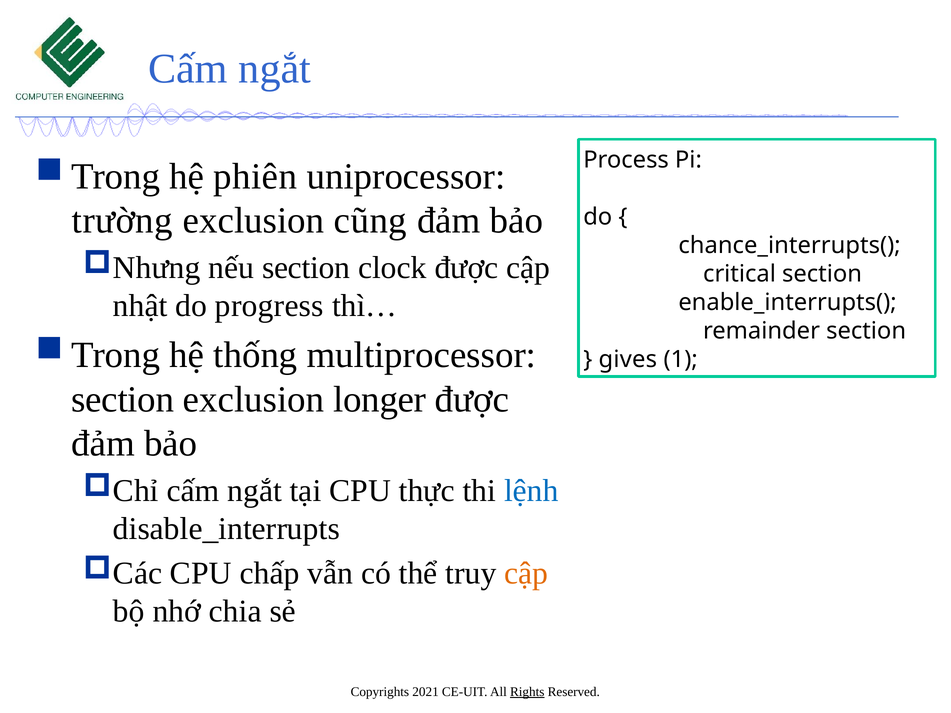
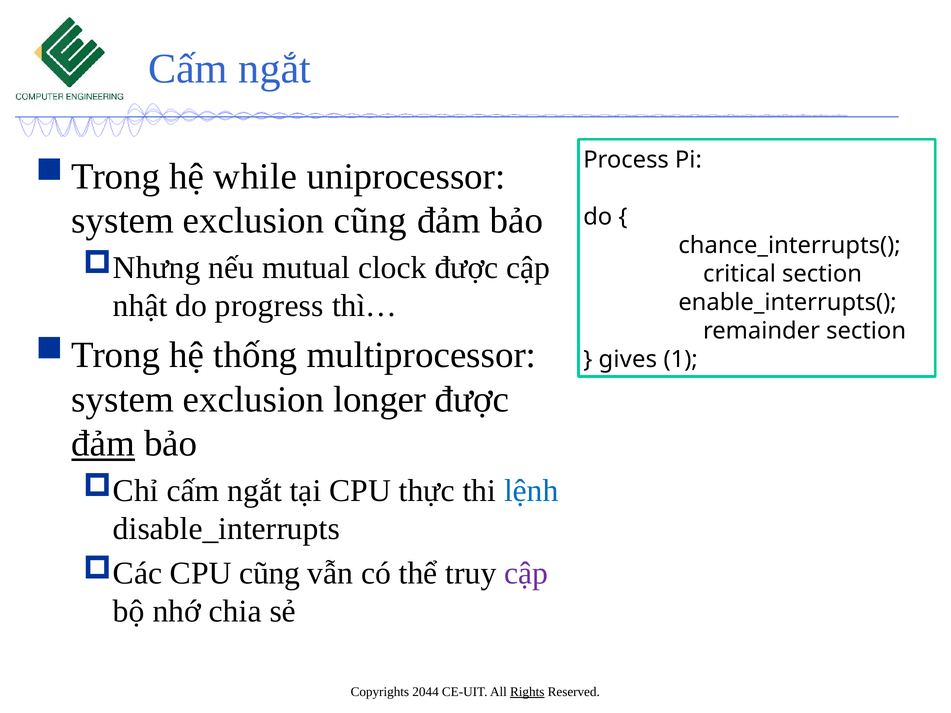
phiên: phiên -> while (255, 176)
trường: trường -> system (123, 221)
nếu section: section -> mutual (306, 268)
section: section -> system (123, 399)
đảm underline: none -> present (103, 444)
CPU chấp: chấp -> cũng (270, 574)
cập colour: orange -> purple (526, 574)
2021: 2021 -> 2044 (426, 692)
